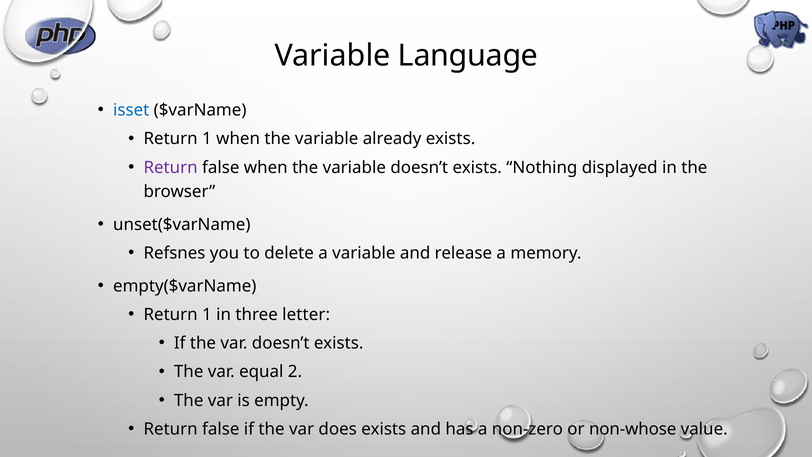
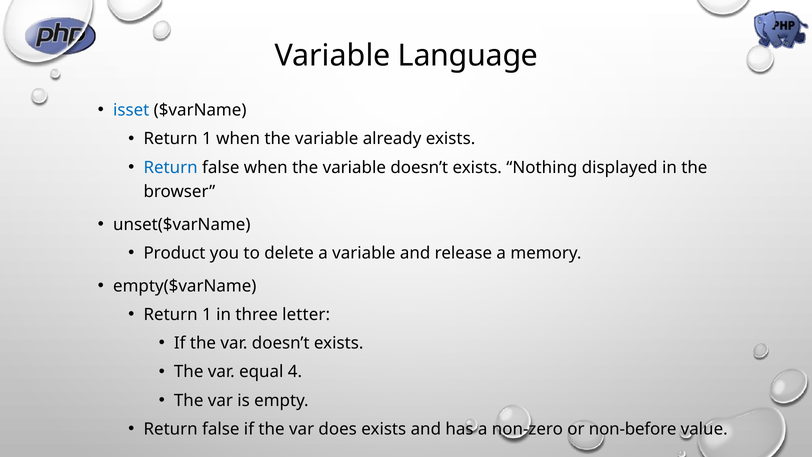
Return colour: purple -> blue (171, 167)
Refsnes: Refsnes -> Product (174, 253)
2: 2 -> 4 (295, 372)
non-whose: non-whose -> non-before (633, 429)
